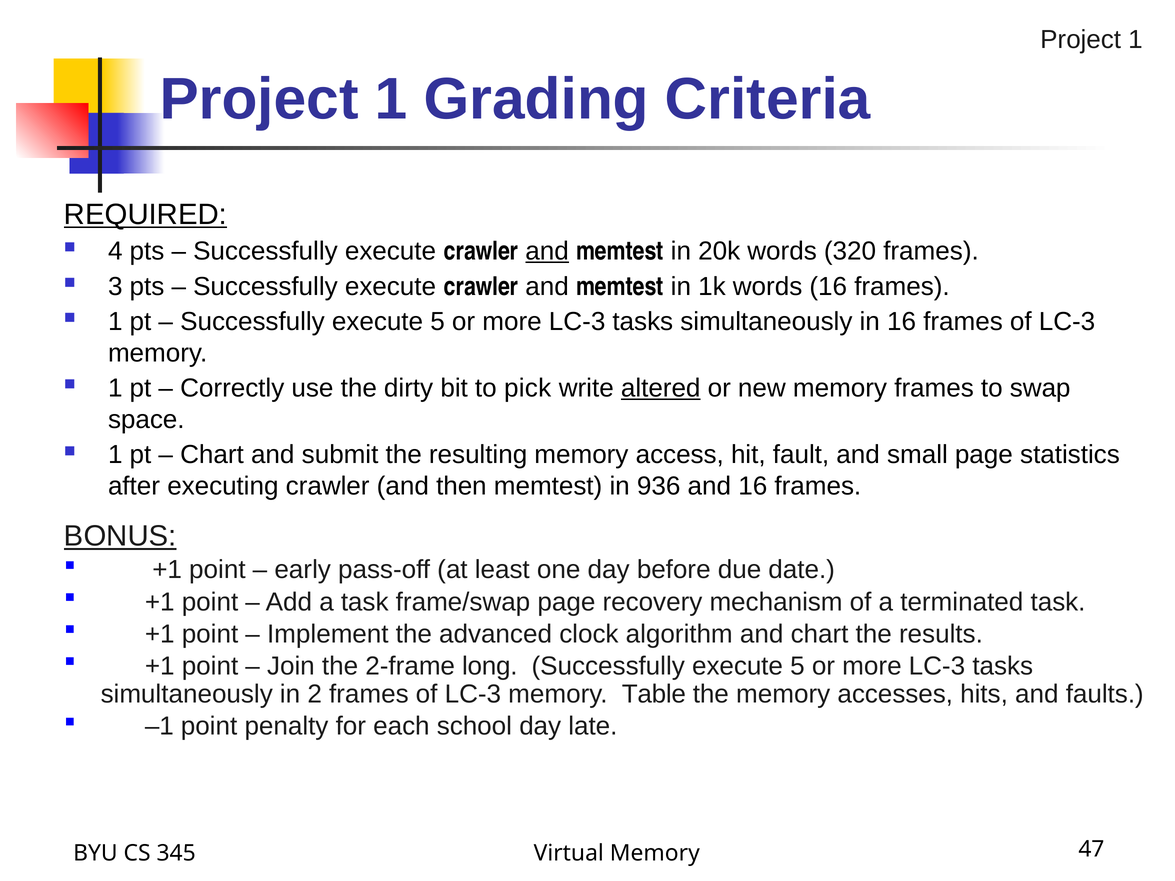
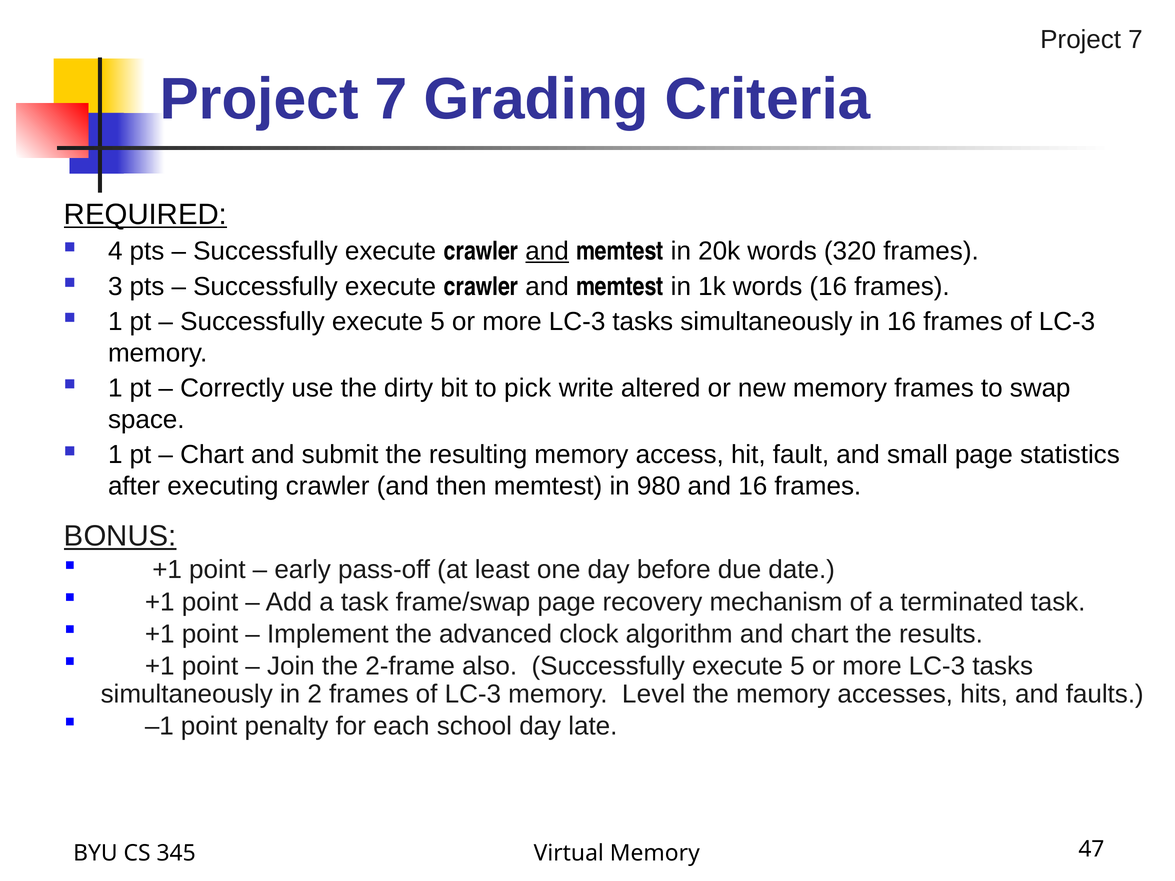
1: 1 -> 7 (1135, 40)
1: 1 -> 7 (391, 99)
altered underline: present -> none (661, 388)
936: 936 -> 980 (659, 486)
long: long -> also (490, 666)
Table: Table -> Level (654, 694)
